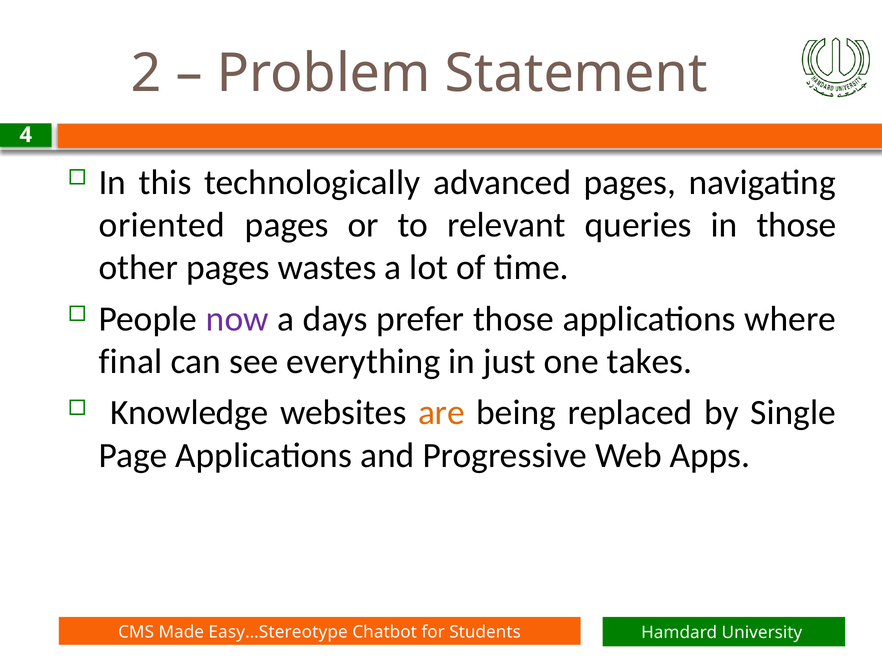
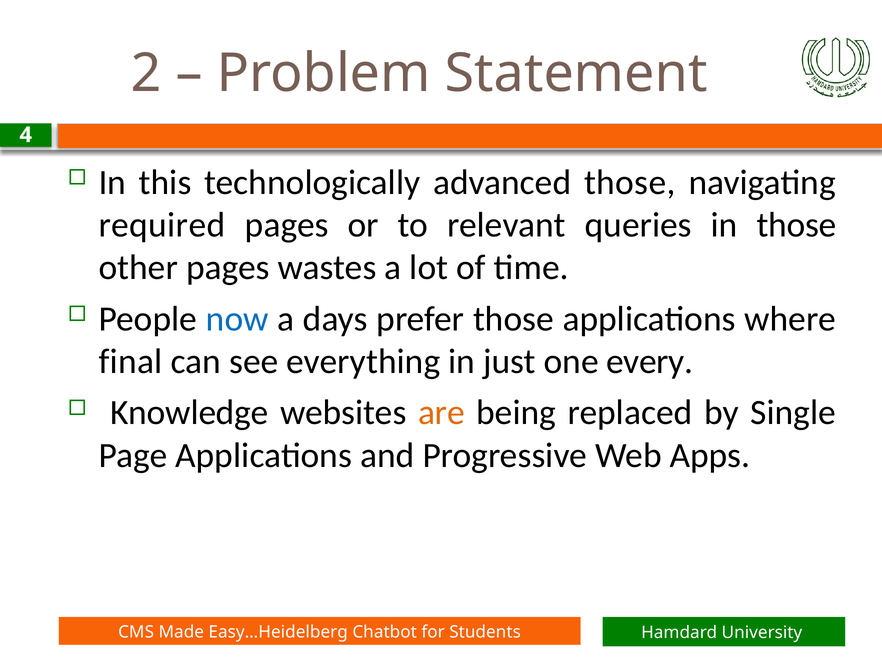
advanced pages: pages -> those (630, 183)
oriented: oriented -> required (162, 225)
now colour: purple -> blue (237, 319)
takes: takes -> every (650, 362)
Easy…Stereotype: Easy…Stereotype -> Easy…Heidelberg (278, 633)
